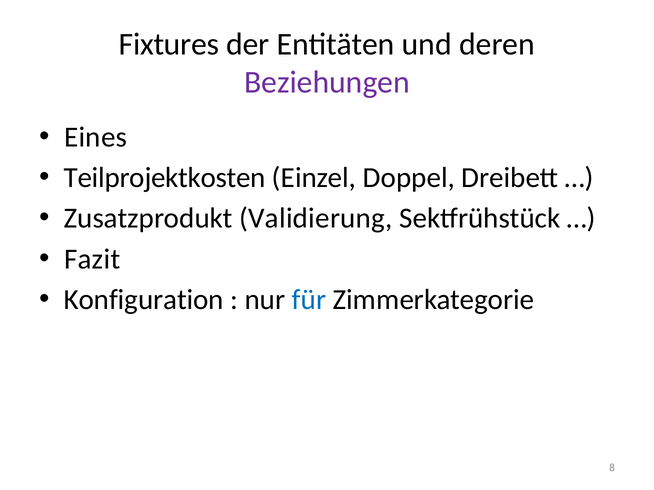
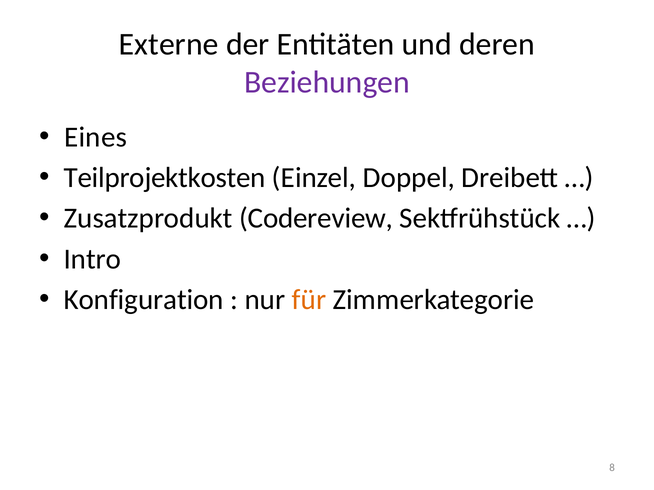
Fixtures: Fixtures -> Externe (169, 44)
Validierung: Validierung -> Codereview (316, 219)
Fazit: Fazit -> Intro (92, 259)
für colour: blue -> orange (309, 300)
